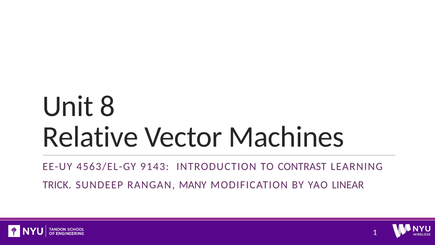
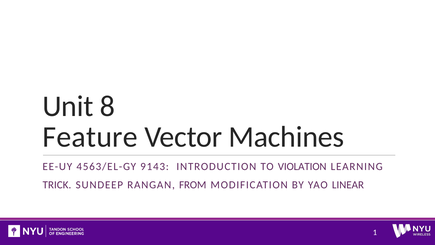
Relative: Relative -> Feature (90, 137)
CONTRAST: CONTRAST -> VIOLATION (302, 166)
MANY: MANY -> FROM (193, 185)
